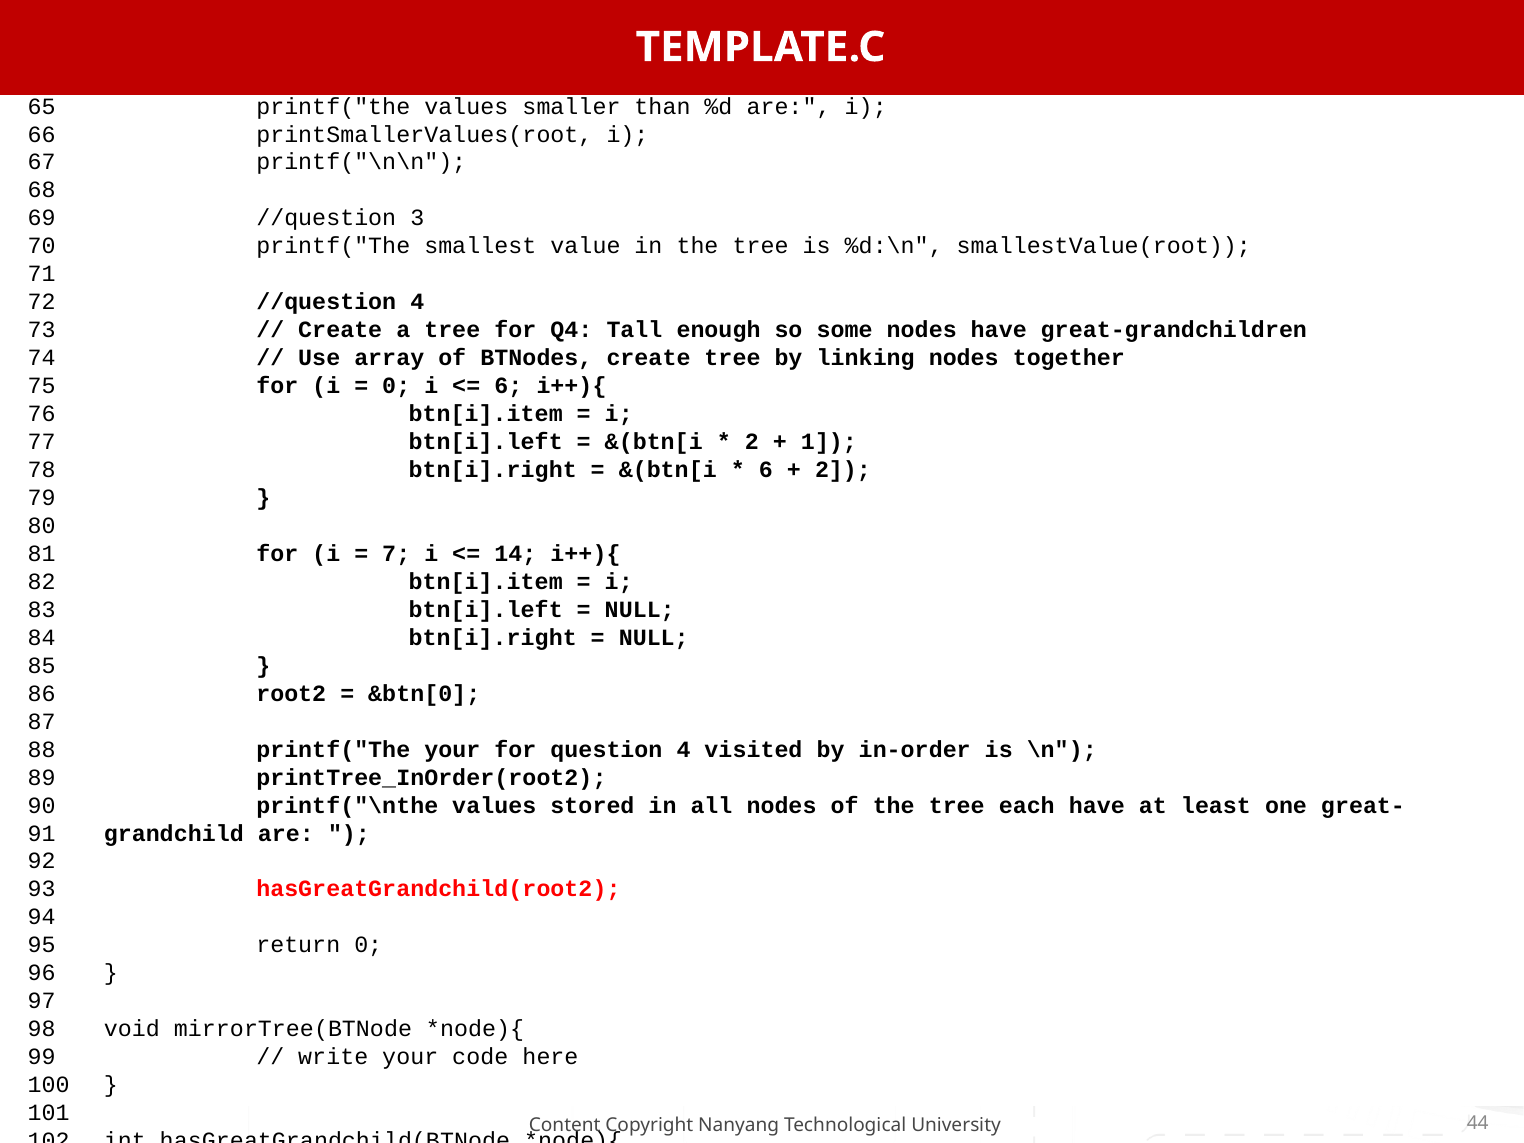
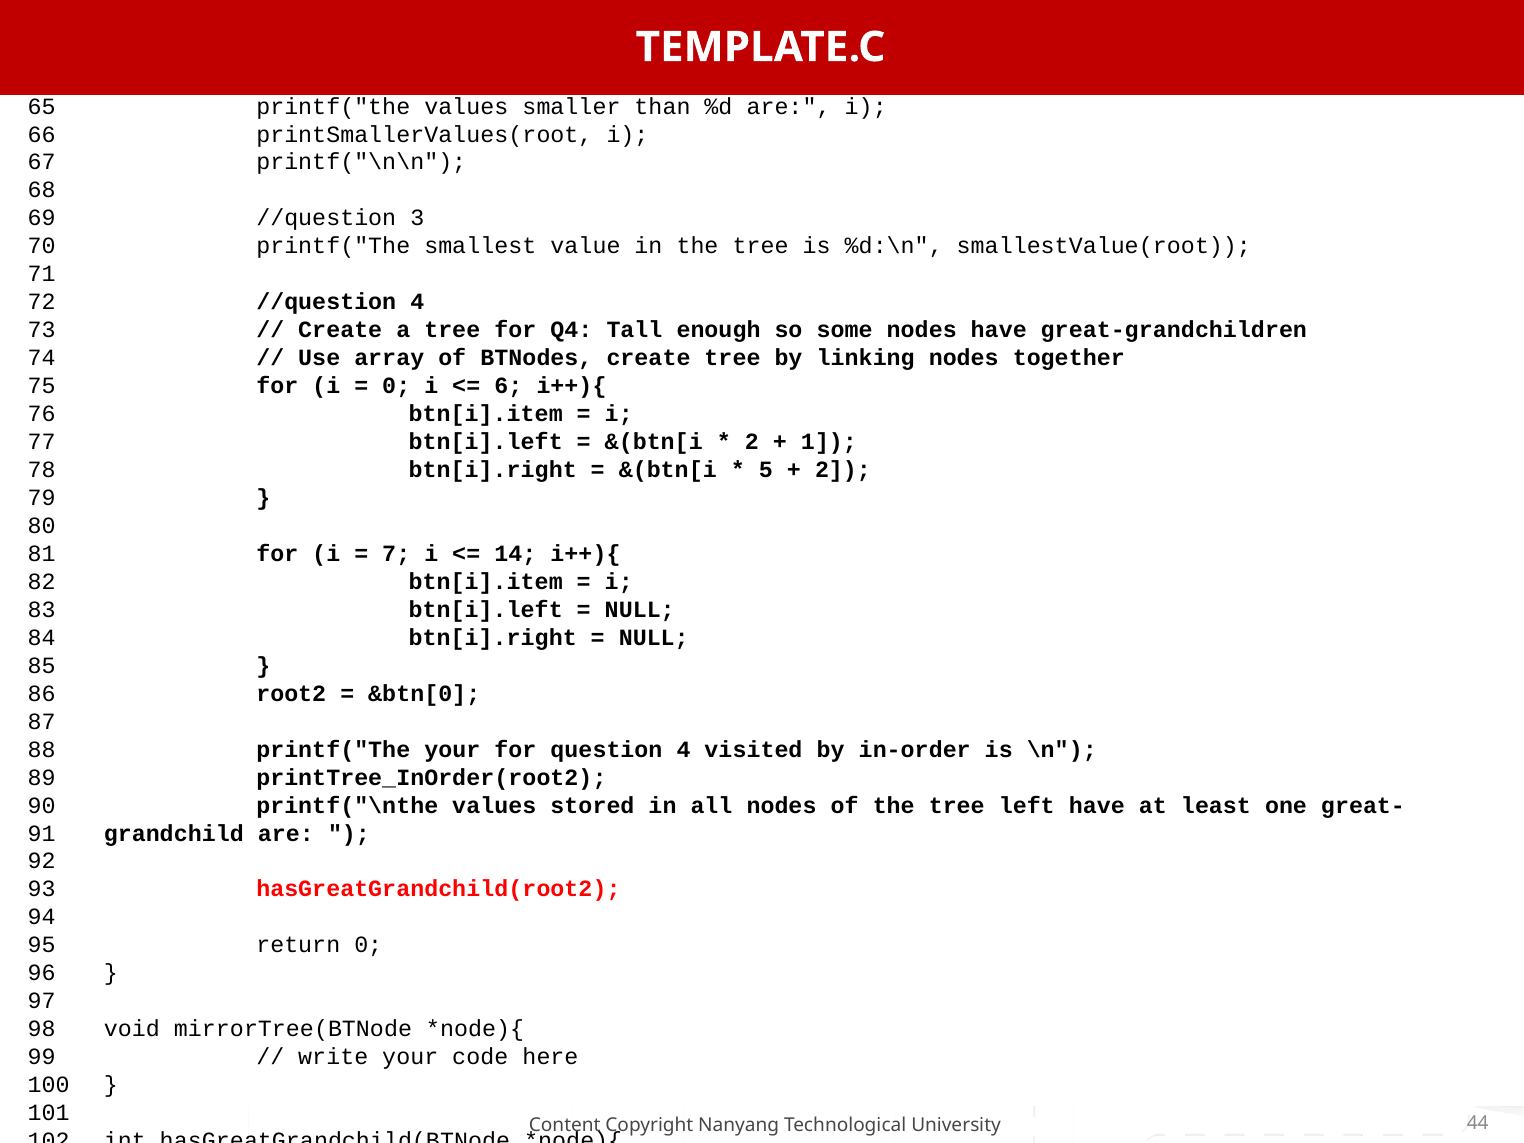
6: 6 -> 5 (766, 470)
each: each -> left (1027, 805)
